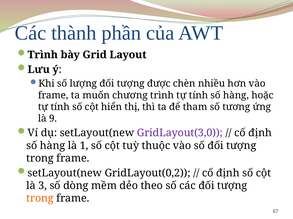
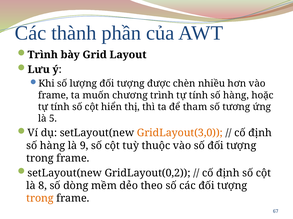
9: 9 -> 5 (53, 119)
GridLayout(3,0 colour: purple -> orange (180, 133)
1: 1 -> 9 (84, 146)
3: 3 -> 8 (43, 186)
